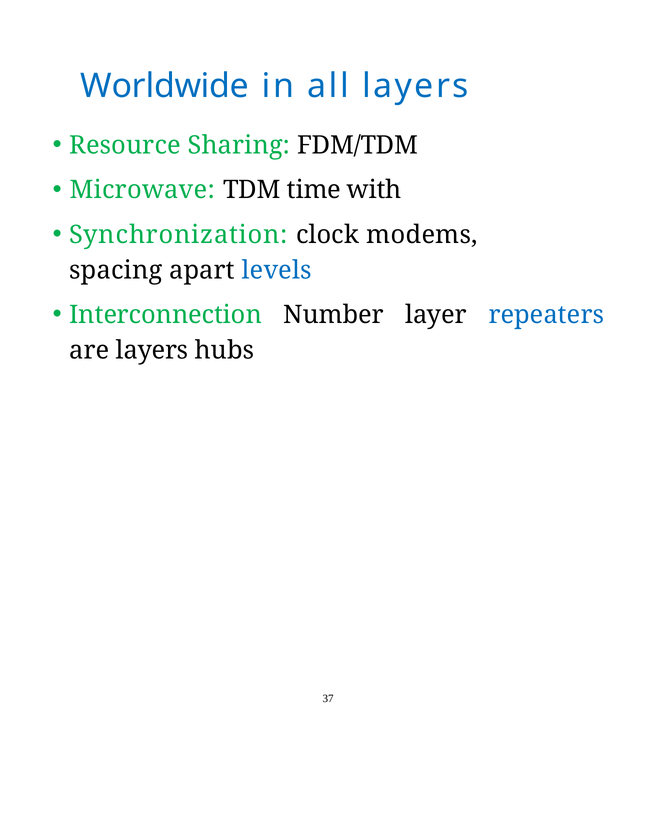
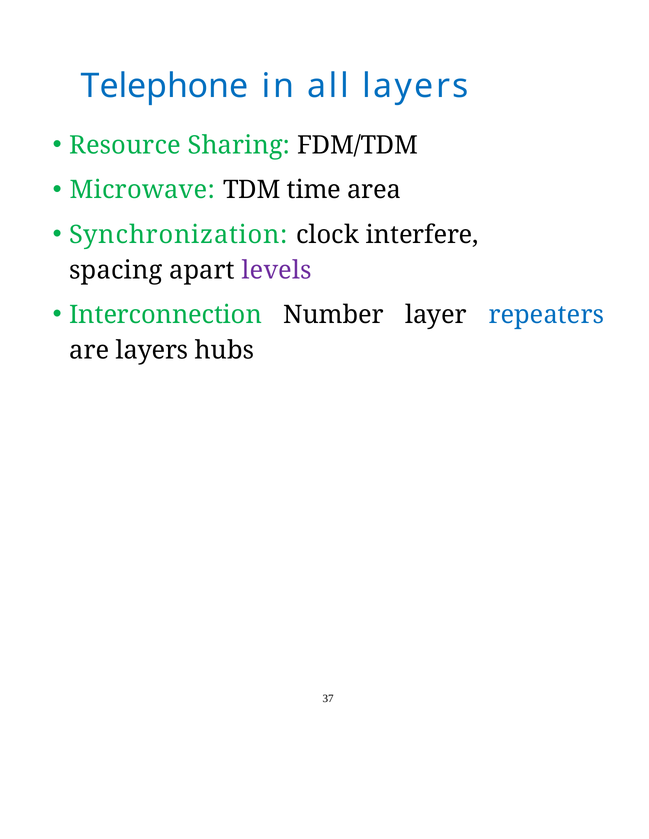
Worldwide: Worldwide -> Telephone (165, 86)
with: with -> area (374, 190)
modems: modems -> interfere (422, 235)
levels colour: blue -> purple (277, 270)
